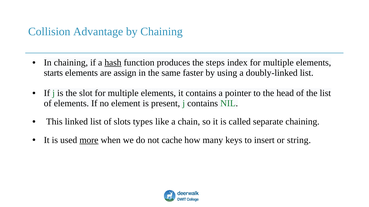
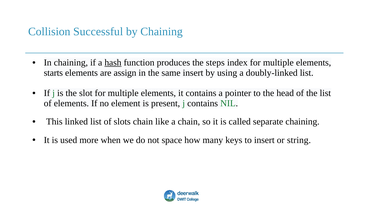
Advantage: Advantage -> Successful (98, 32)
same faster: faster -> insert (193, 73)
slots types: types -> chain (143, 122)
more underline: present -> none (89, 140)
cache: cache -> space (172, 140)
